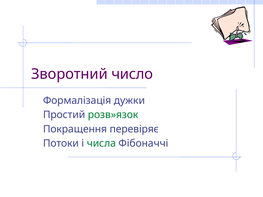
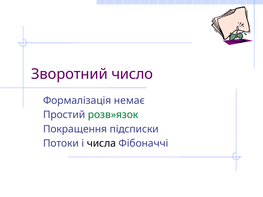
дужки: дужки -> немає (129, 101)
перевіряє: перевіряє -> підсписки (134, 129)
числа colour: green -> black (101, 144)
